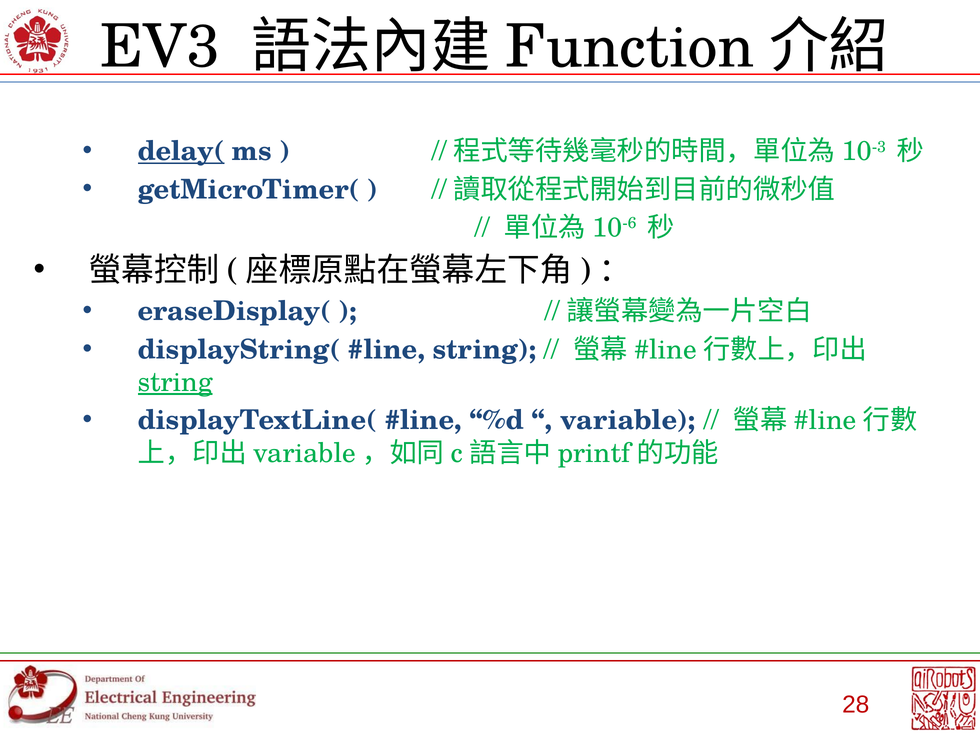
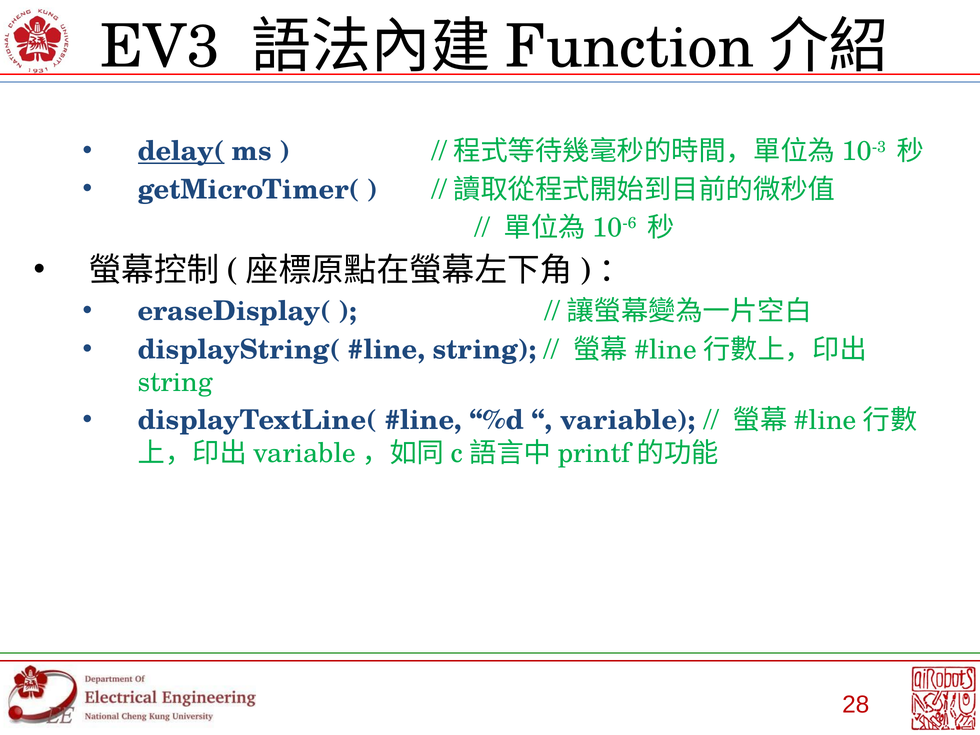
string underline: present -> none (175, 382)
